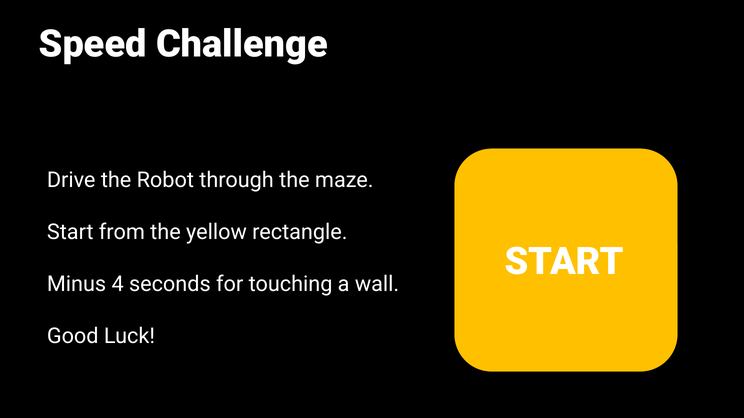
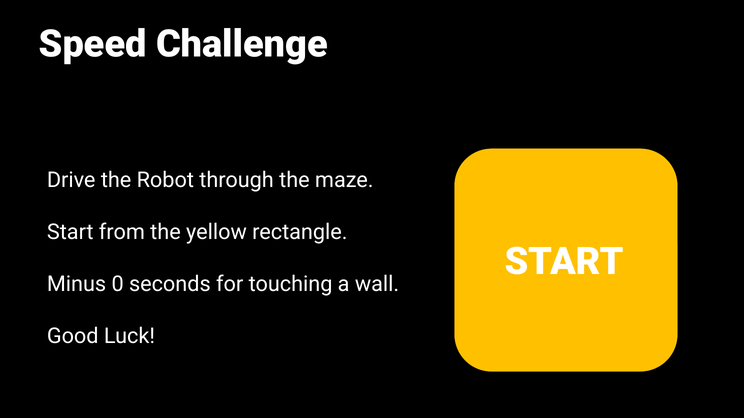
4: 4 -> 0 (118, 284)
